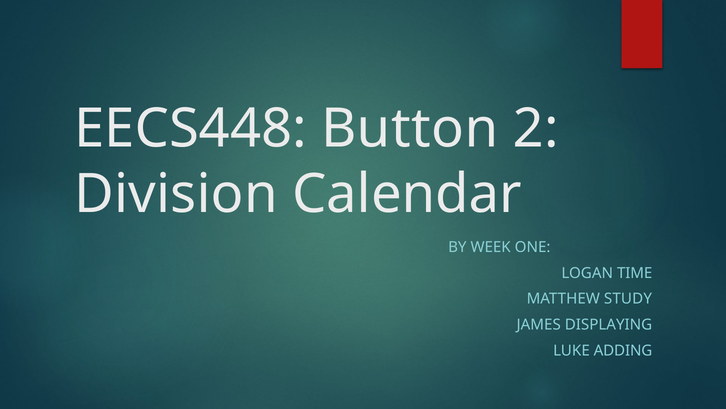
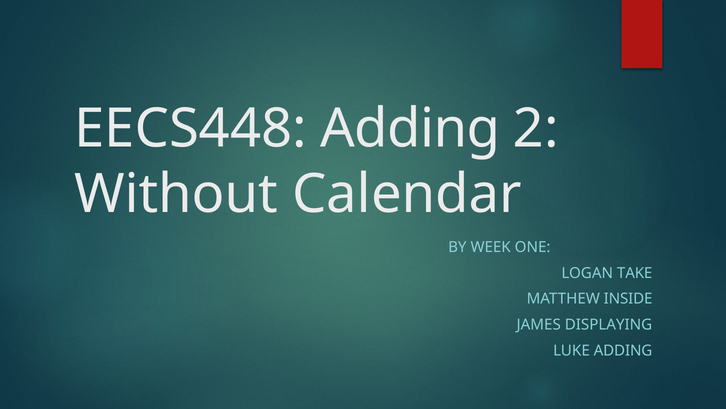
EECS448 Button: Button -> Adding (410, 129)
Division: Division -> Without (176, 194)
TIME: TIME -> TAKE (635, 273)
STUDY: STUDY -> INSIDE (628, 299)
